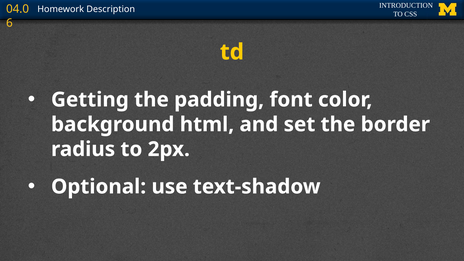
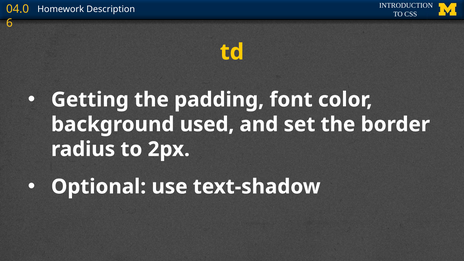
html: html -> used (207, 124)
